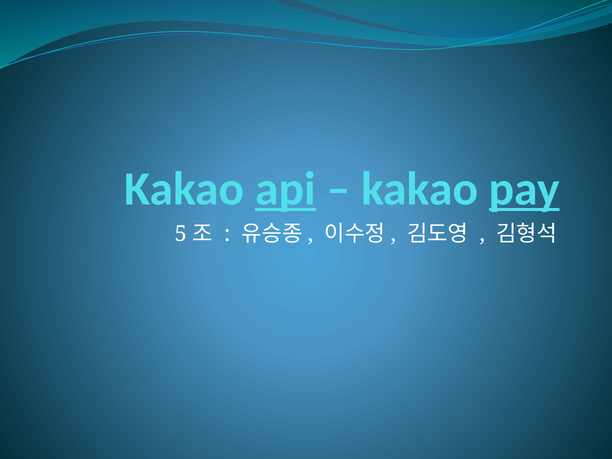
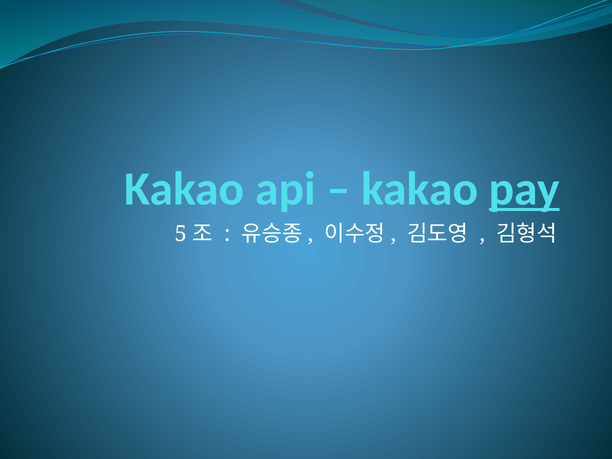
api underline: present -> none (286, 189)
